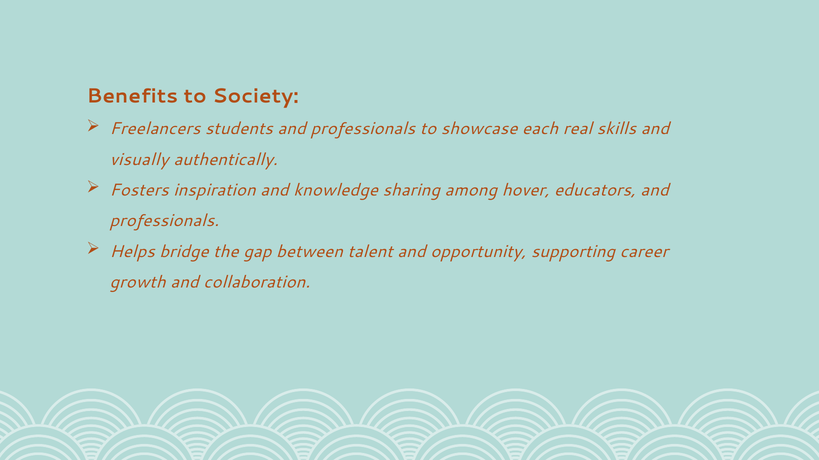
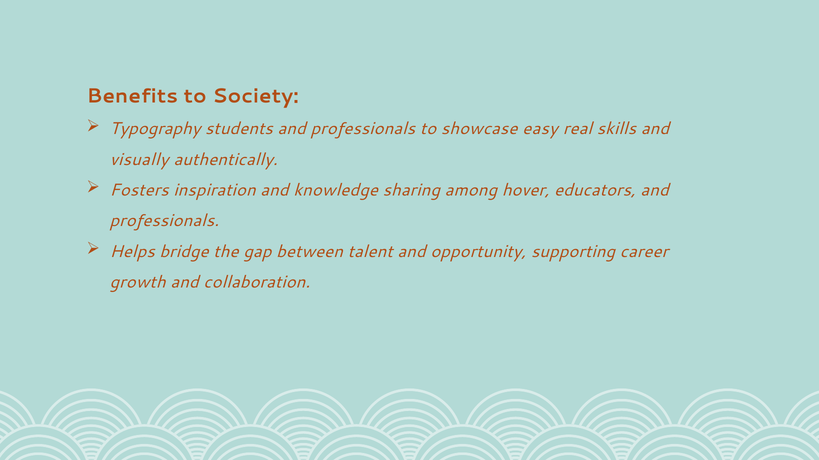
Freelancers: Freelancers -> Typography (155, 129)
each: each -> easy (540, 129)
